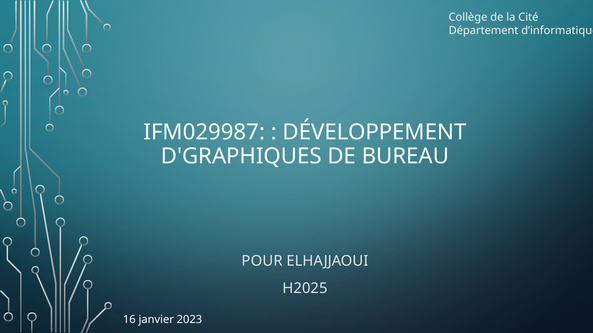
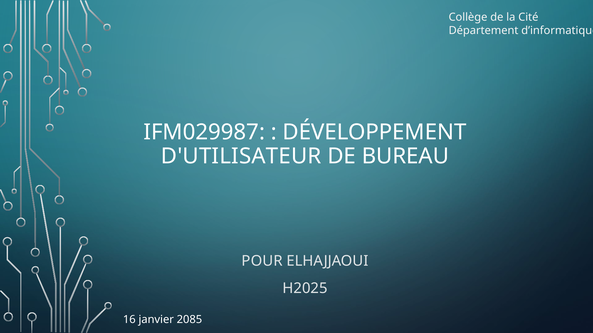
D'GRAPHIQUES: D'GRAPHIQUES -> D'UTILISATEUR (241, 156)
2023: 2023 -> 2085 (189, 320)
